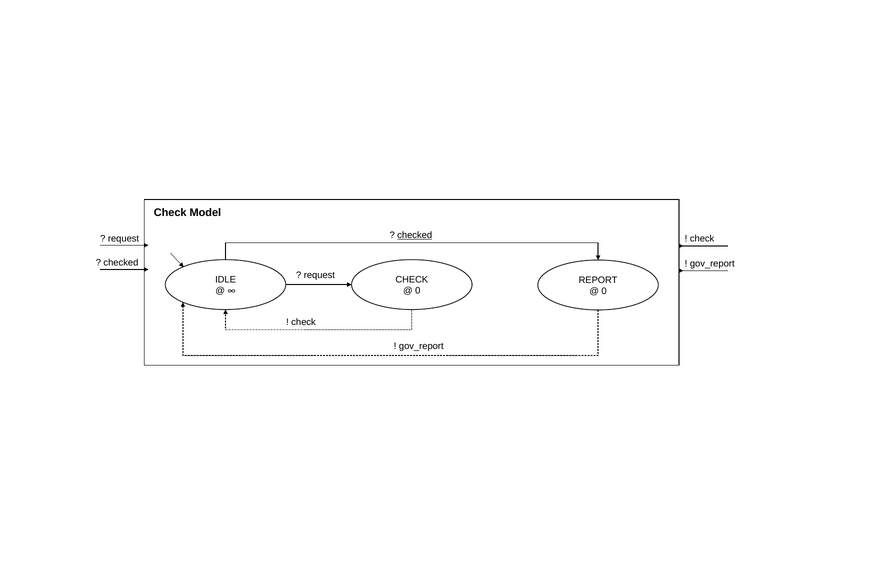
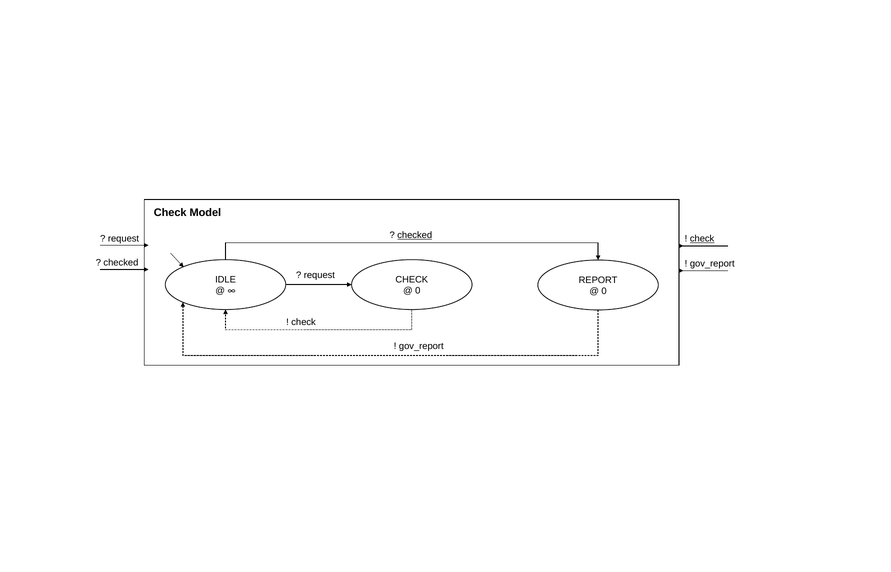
check underline: none -> present (702, 239)
